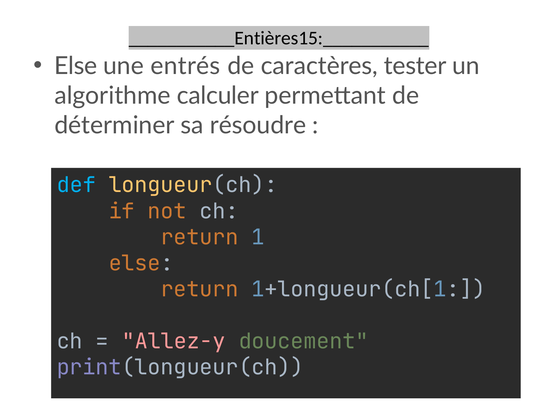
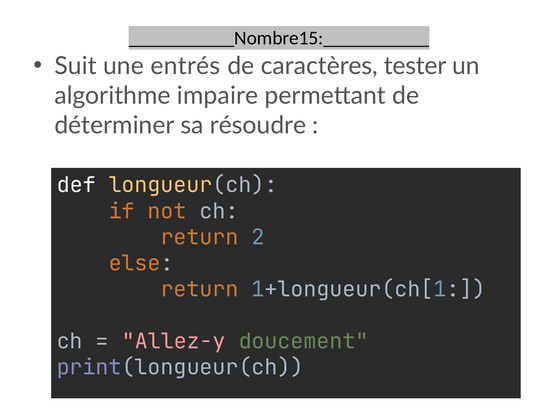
___________Entières15:___________: ___________Entières15:___________ -> ___________Nombre15:___________ (279, 38)
Else: Else -> Suit (76, 66)
calculer: calculer -> impaire (218, 96)
def colour: light blue -> white (76, 185)
1: 1 -> 2 (258, 238)
